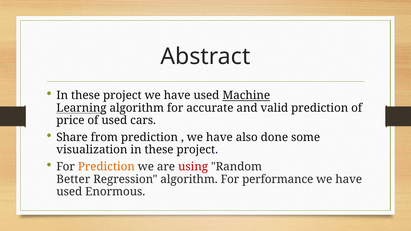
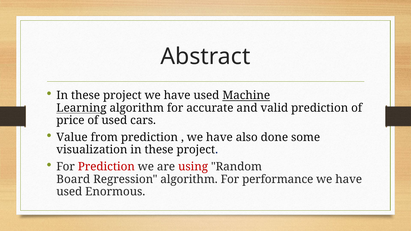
Share: Share -> Value (72, 137)
Prediction colour: orange -> red (106, 167)
Better: Better -> Board (73, 179)
